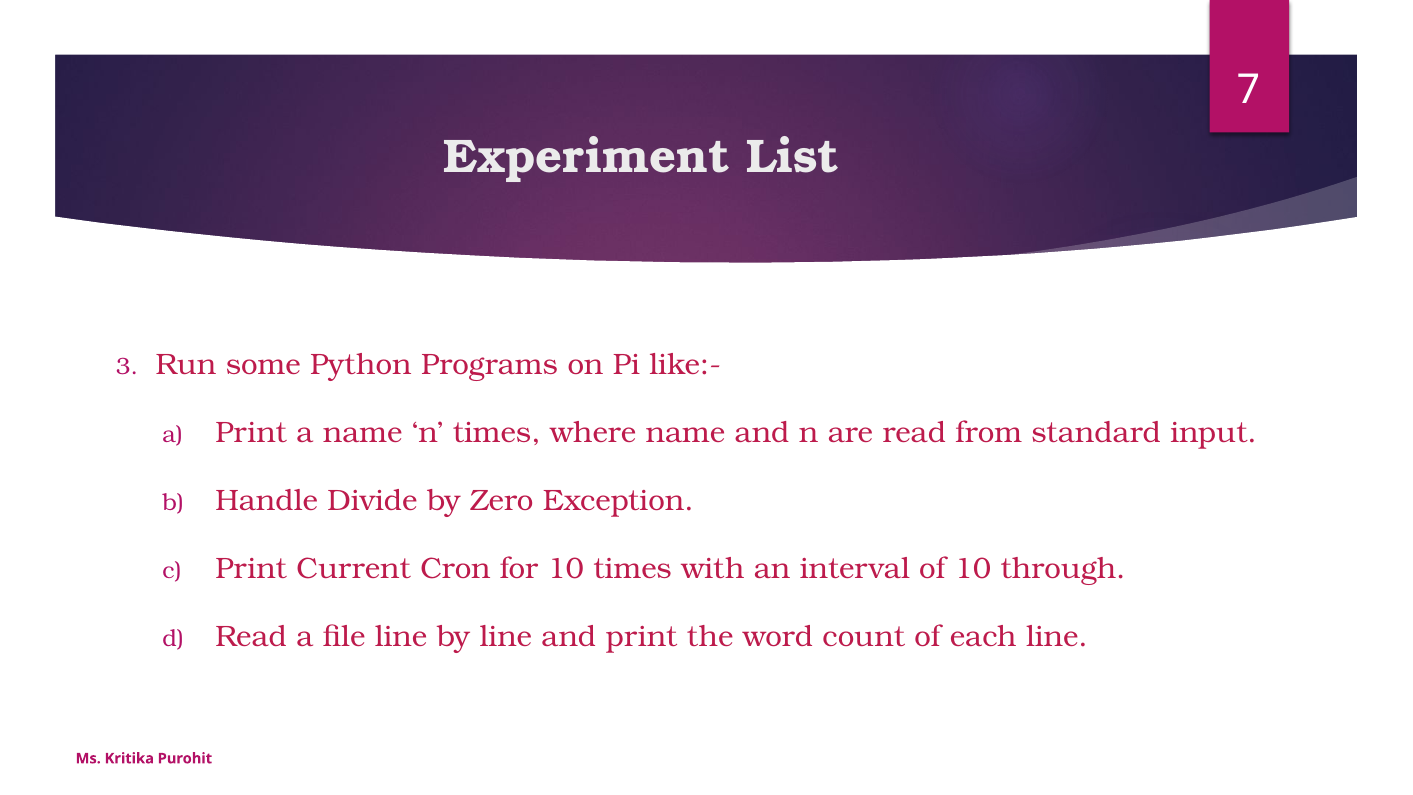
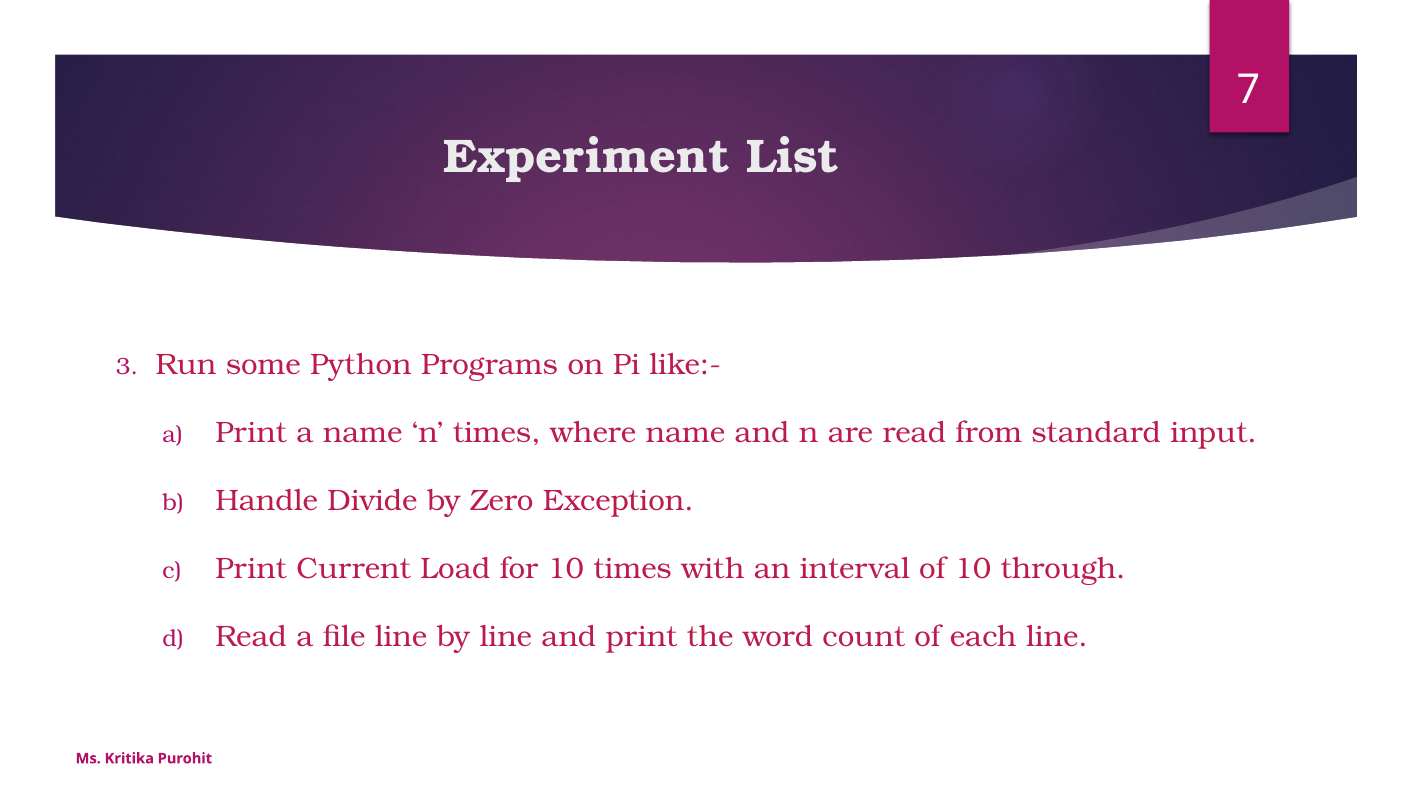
Cron: Cron -> Load (455, 568)
